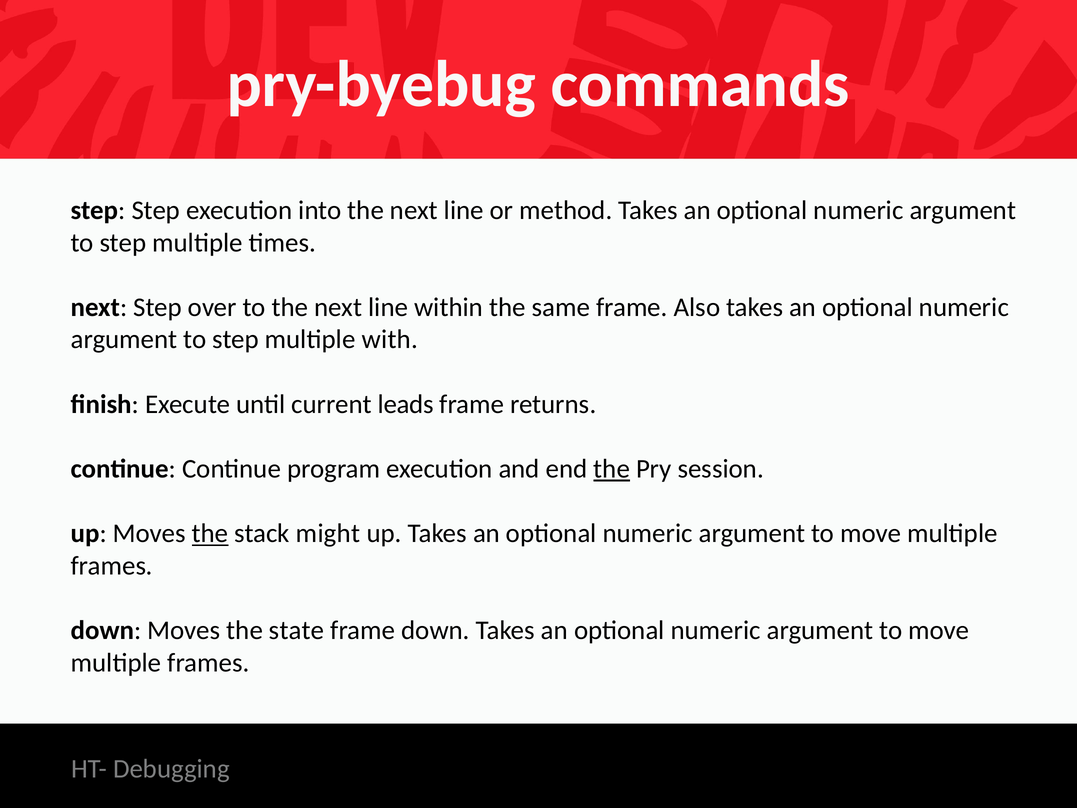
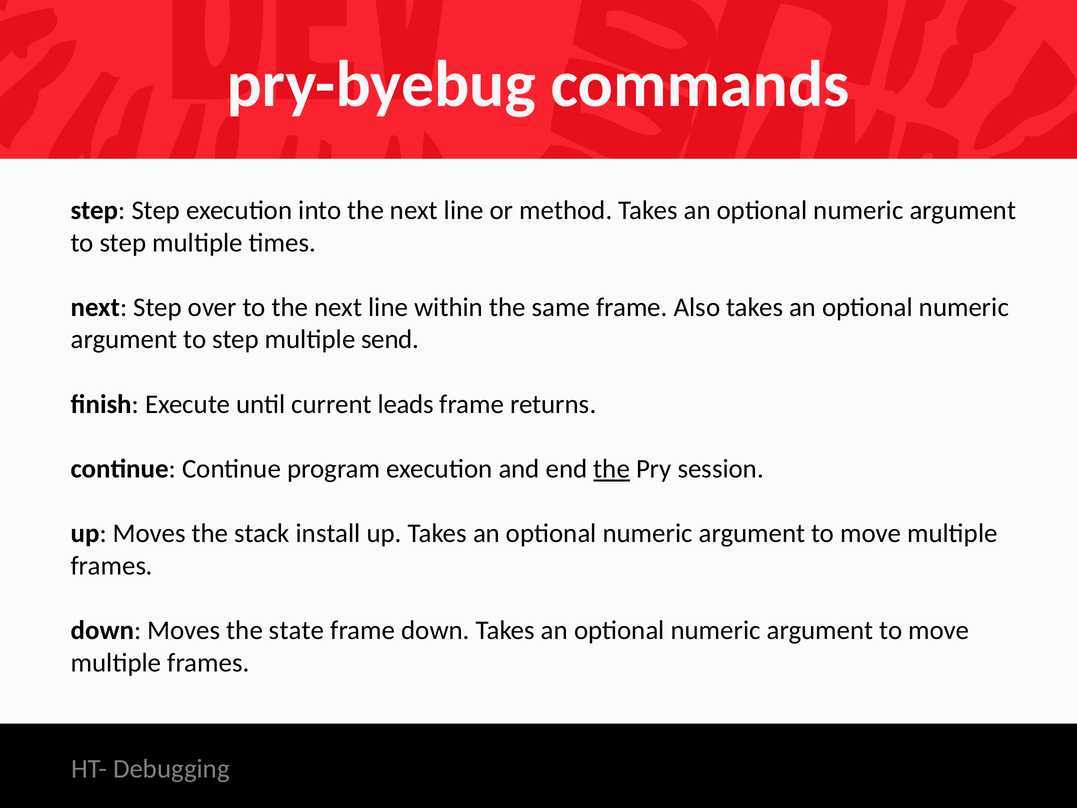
with: with -> send (390, 339)
the underline: present -> none (210, 533)
might: might -> install (328, 533)
